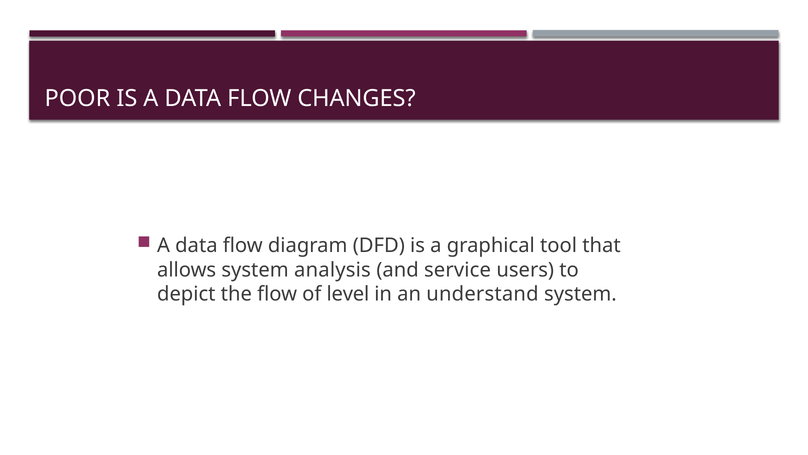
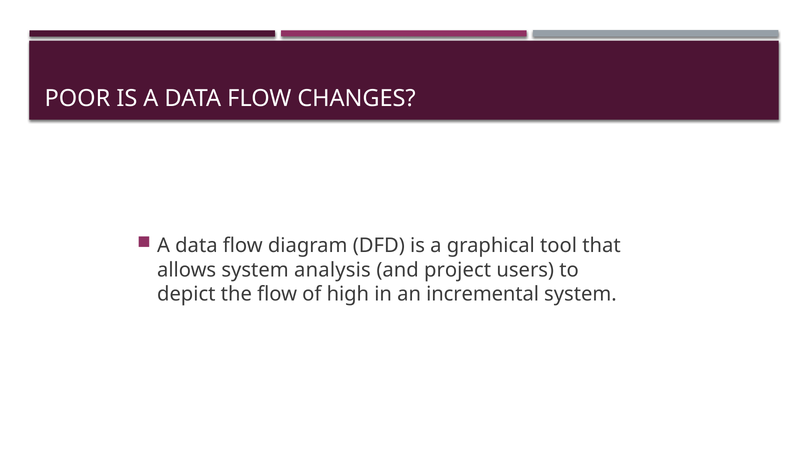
service: service -> project (458, 270)
level: level -> high (348, 294)
understand: understand -> incremental (483, 294)
